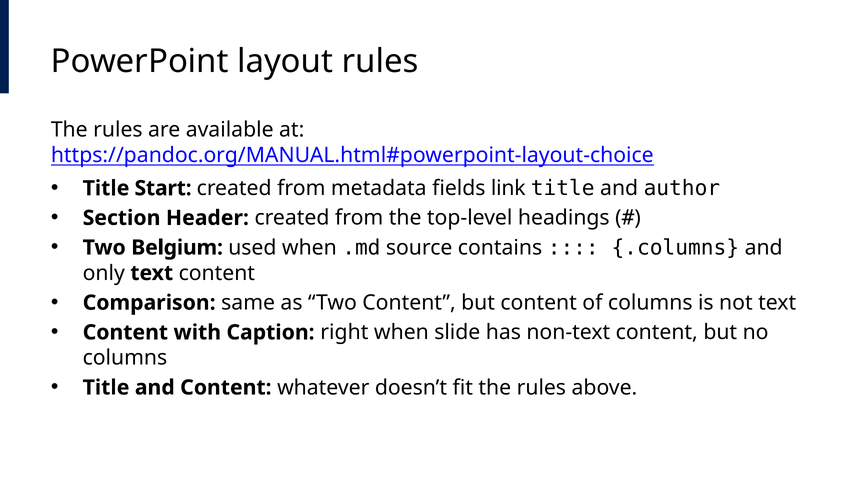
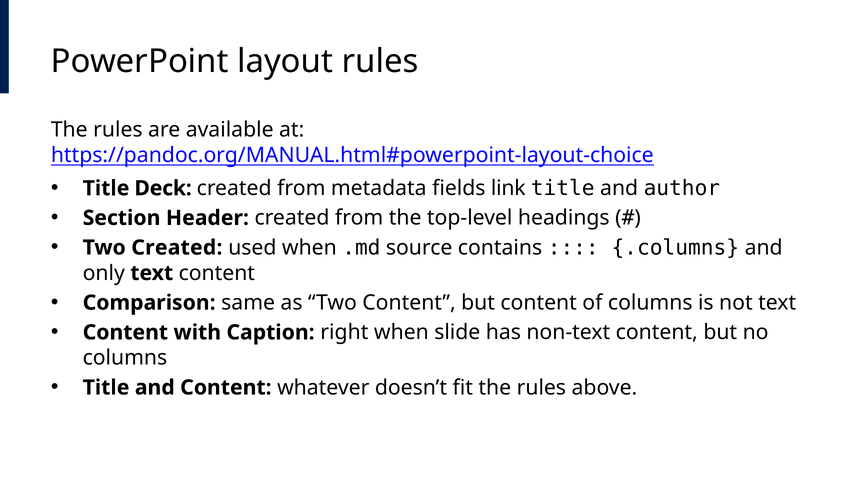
Start: Start -> Deck (163, 188)
Two Belgium: Belgium -> Created (177, 248)
